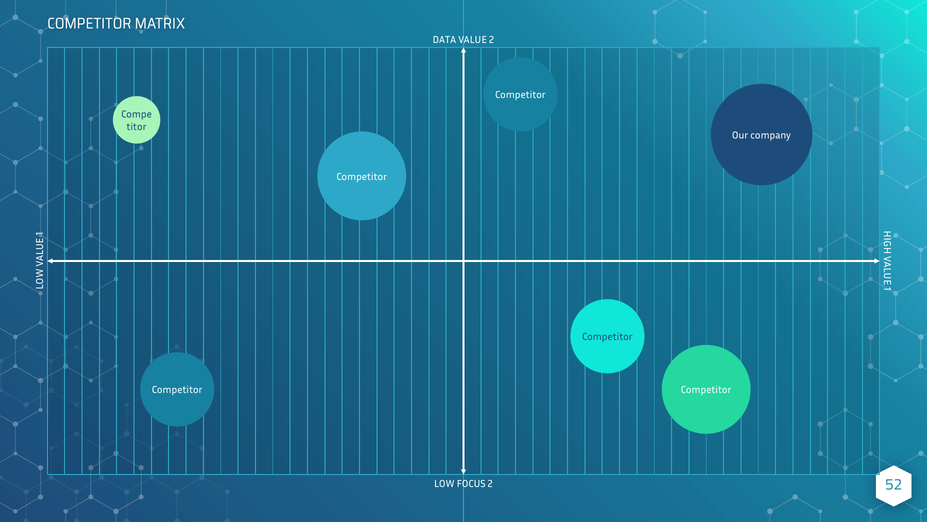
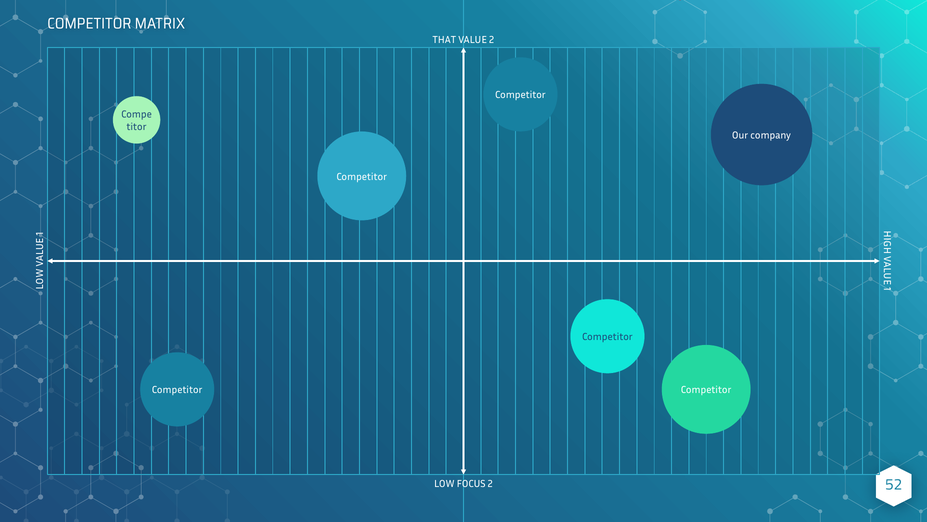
DATA: DATA -> THAT (444, 40)
